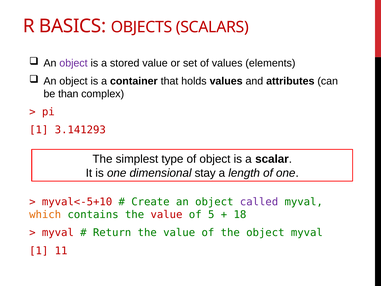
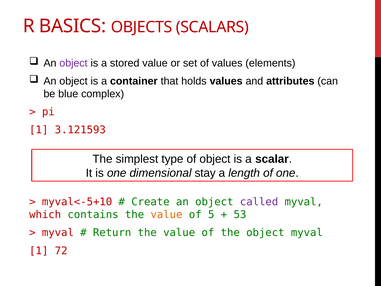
than: than -> blue (68, 94)
3.141293: 3.141293 -> 3.121593 (80, 130)
which colour: orange -> red (45, 215)
value colour: red -> orange (166, 215)
18: 18 -> 53 (240, 215)
11: 11 -> 72 (61, 251)
